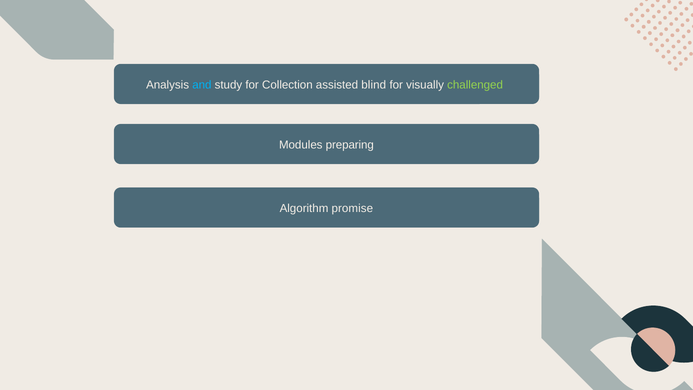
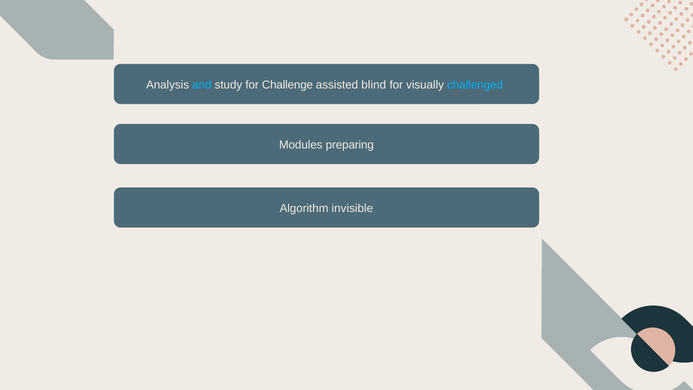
Collection: Collection -> Challenge (287, 85)
challenged colour: light green -> light blue (475, 85)
promise: promise -> invisible (352, 208)
